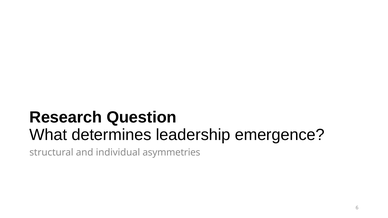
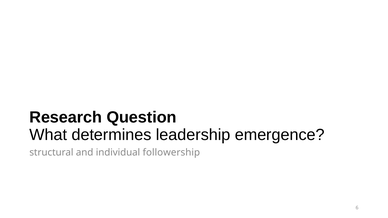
asymmetries: asymmetries -> followership (171, 153)
